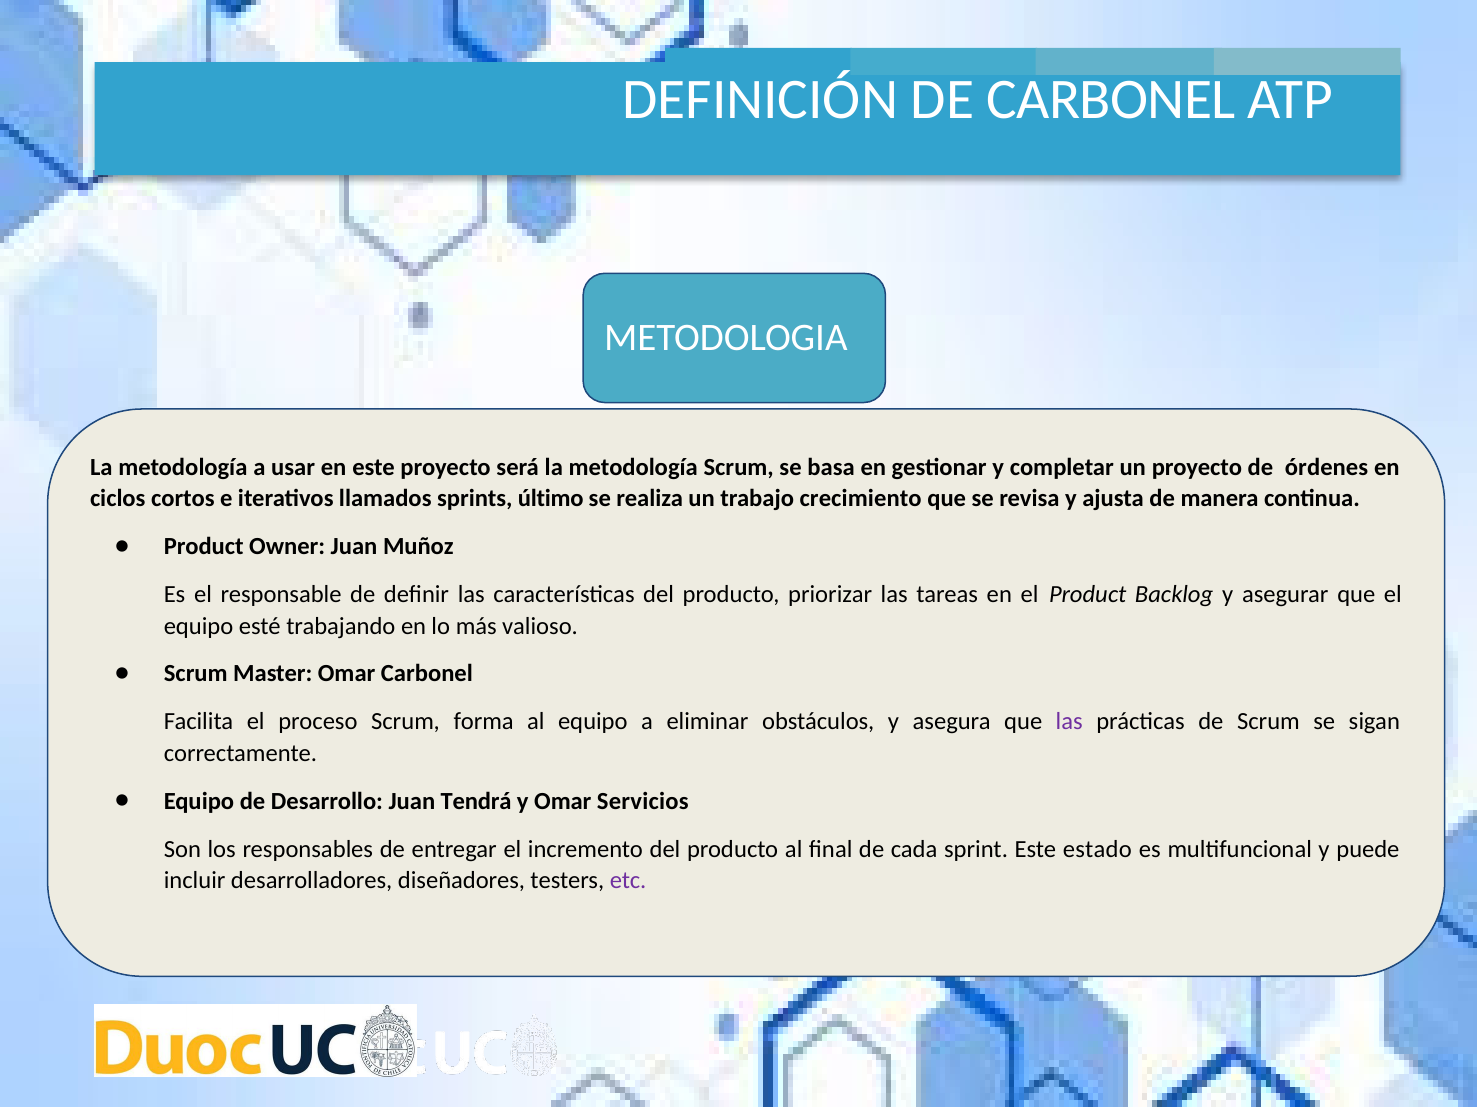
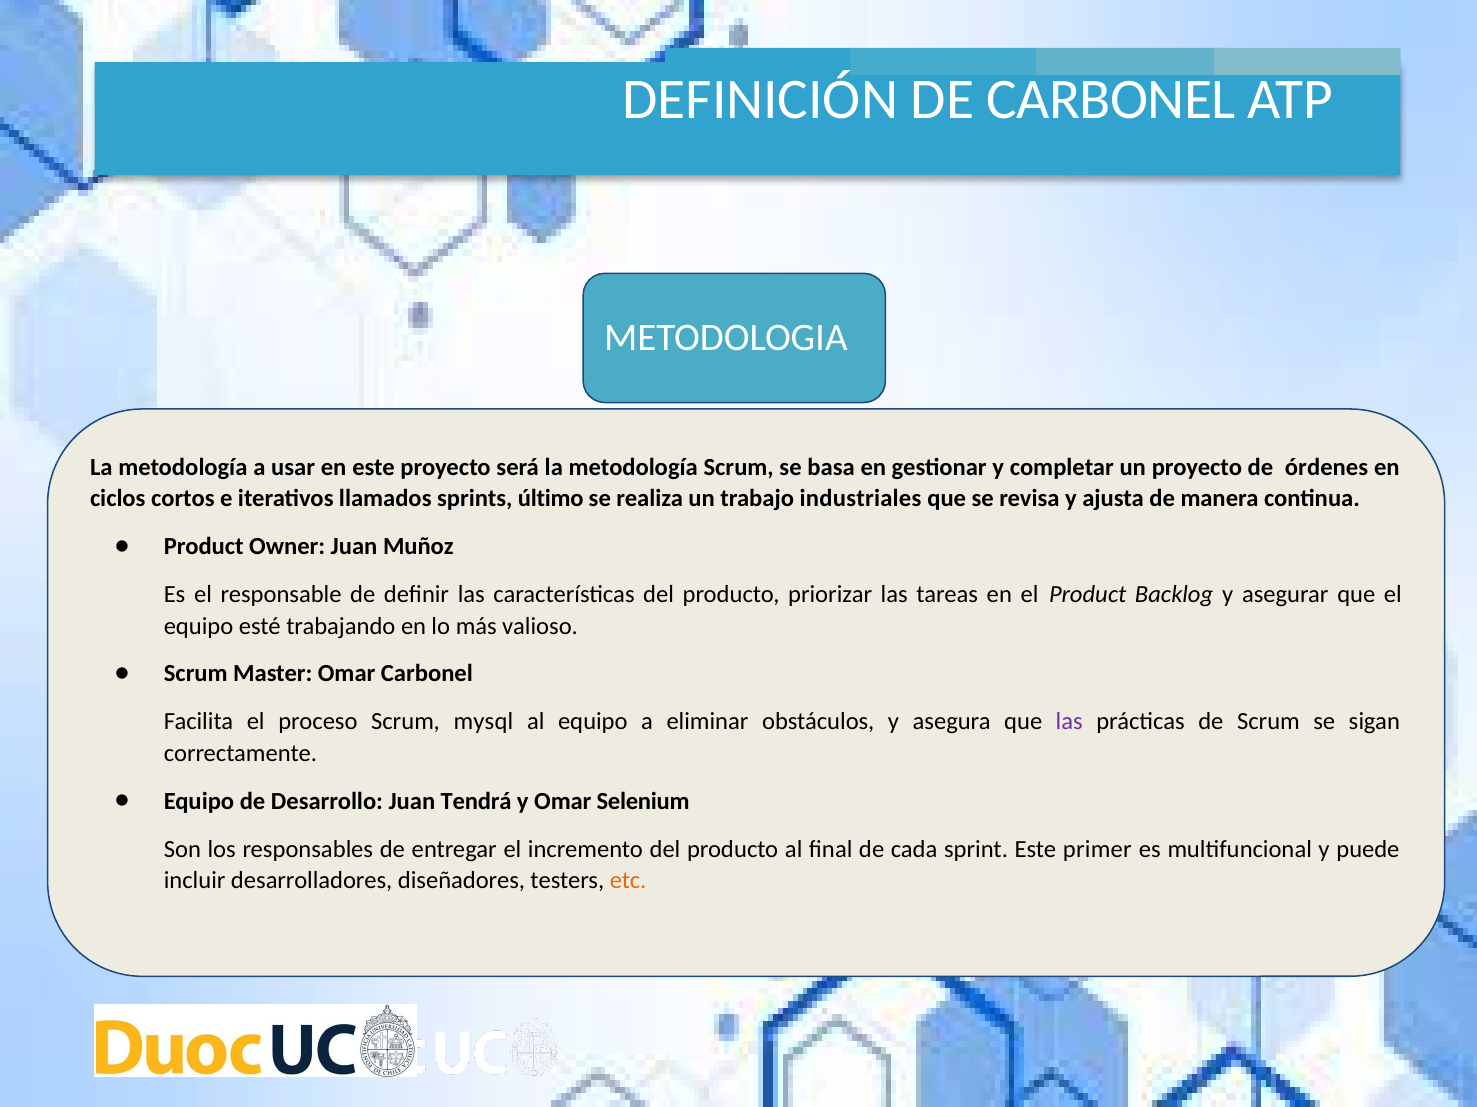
crecimiento: crecimiento -> industriales (861, 499)
forma: forma -> mysql (483, 722)
Servicios: Servicios -> Selenium (643, 802)
estado: estado -> primer (1097, 850)
etc colour: purple -> orange (628, 881)
